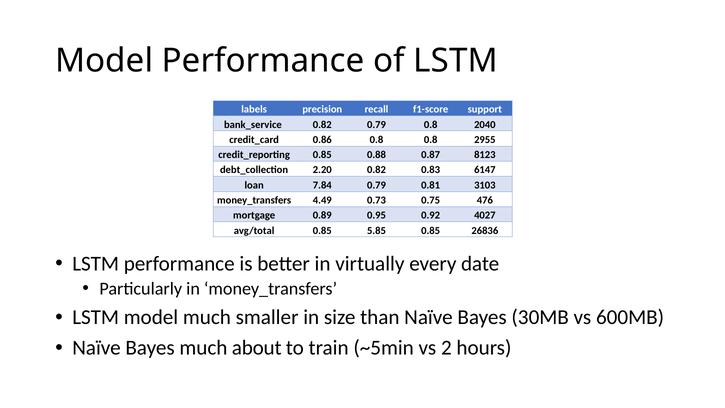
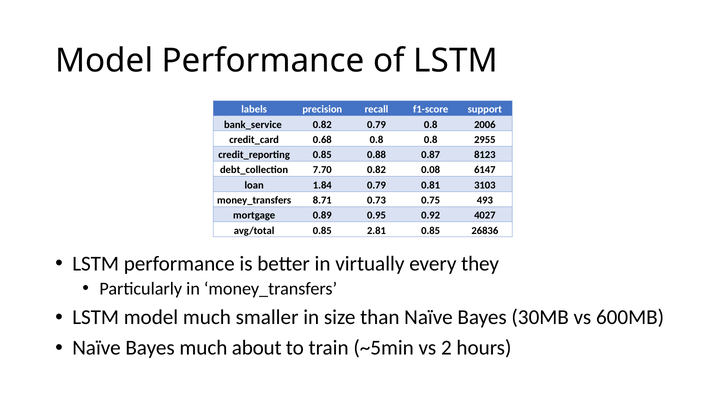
2040: 2040 -> 2006 (485, 125)
0.86: 0.86 -> 0.68 (322, 140)
2.20: 2.20 -> 7.70 (322, 170)
0.83: 0.83 -> 0.08 (431, 170)
7.84: 7.84 -> 1.84 (322, 185)
4.49: 4.49 -> 8.71 (322, 200)
476: 476 -> 493 (485, 200)
5.85: 5.85 -> 2.81 (376, 230)
date: date -> they (480, 264)
